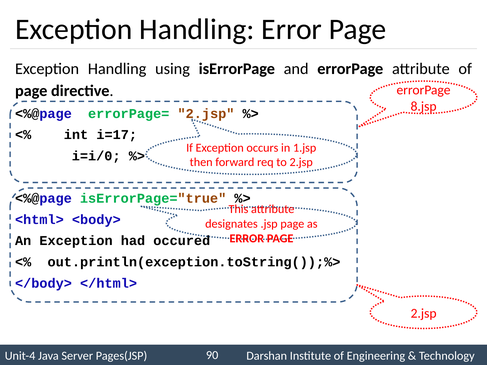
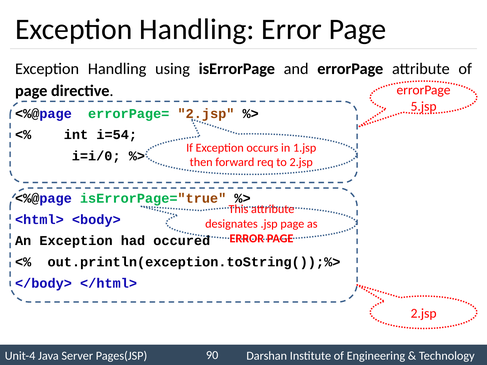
8.jsp: 8.jsp -> 5.jsp (424, 106)
i=17: i=17 -> i=54 (117, 135)
